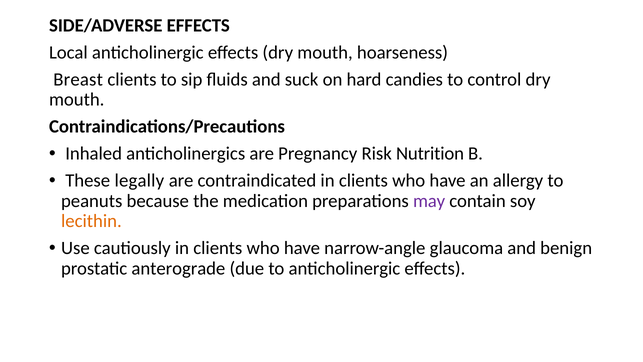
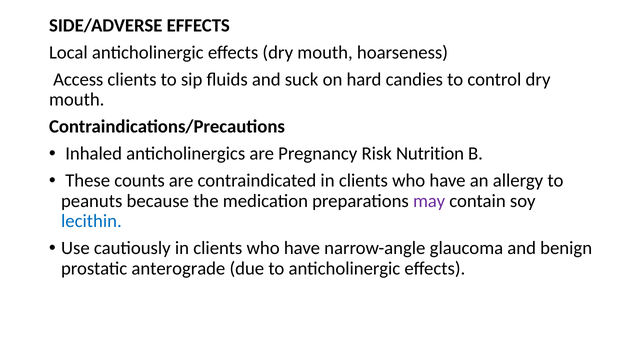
Breast: Breast -> Access (78, 79)
legally: legally -> counts (140, 181)
lecithin colour: orange -> blue (91, 221)
